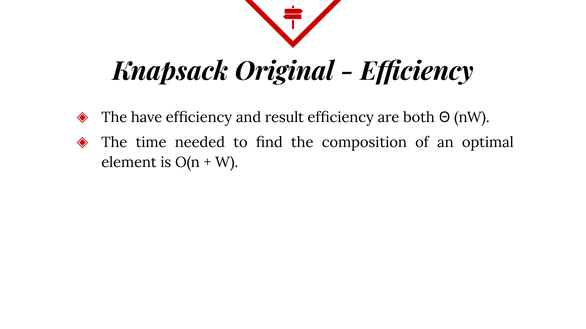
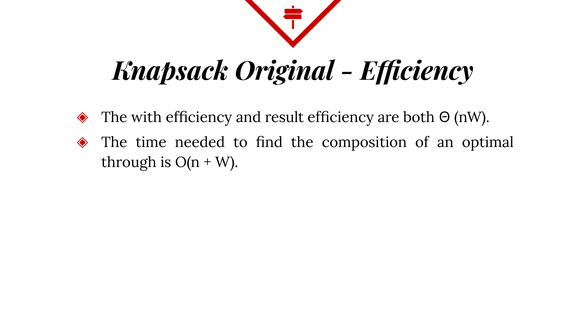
have: have -> with (146, 117)
element: element -> through (129, 163)
